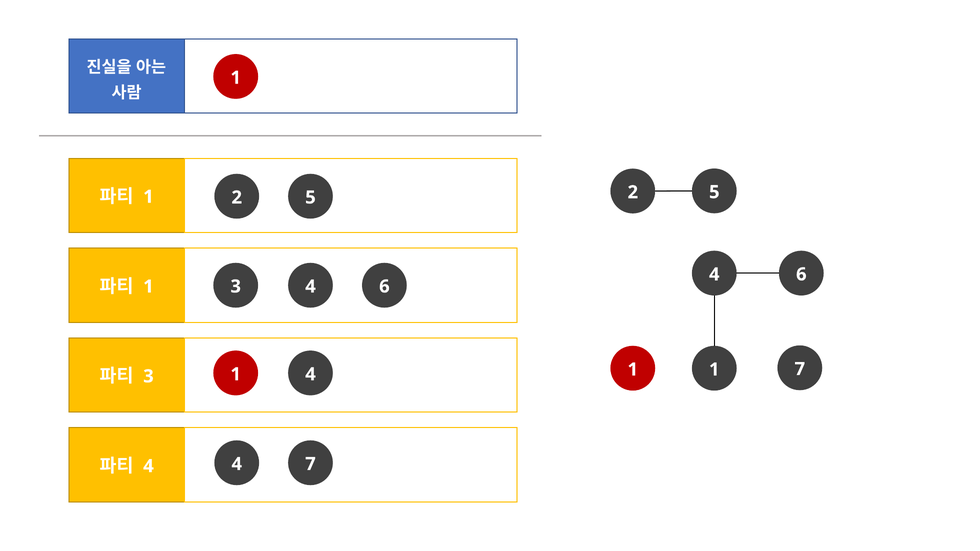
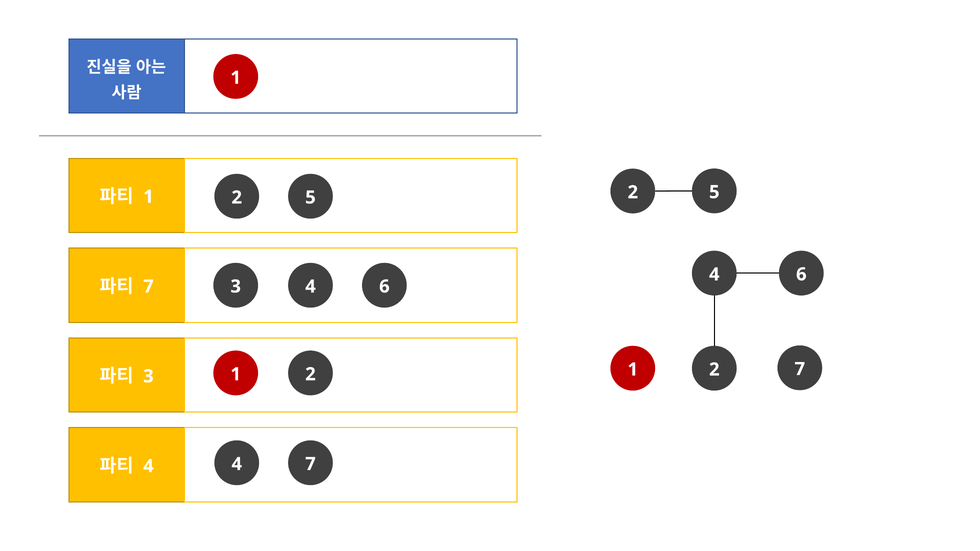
1: 1 -> 7 (148, 287)
1: 1 -> 2 (714, 370)
4: 4 -> 2 (310, 374)
